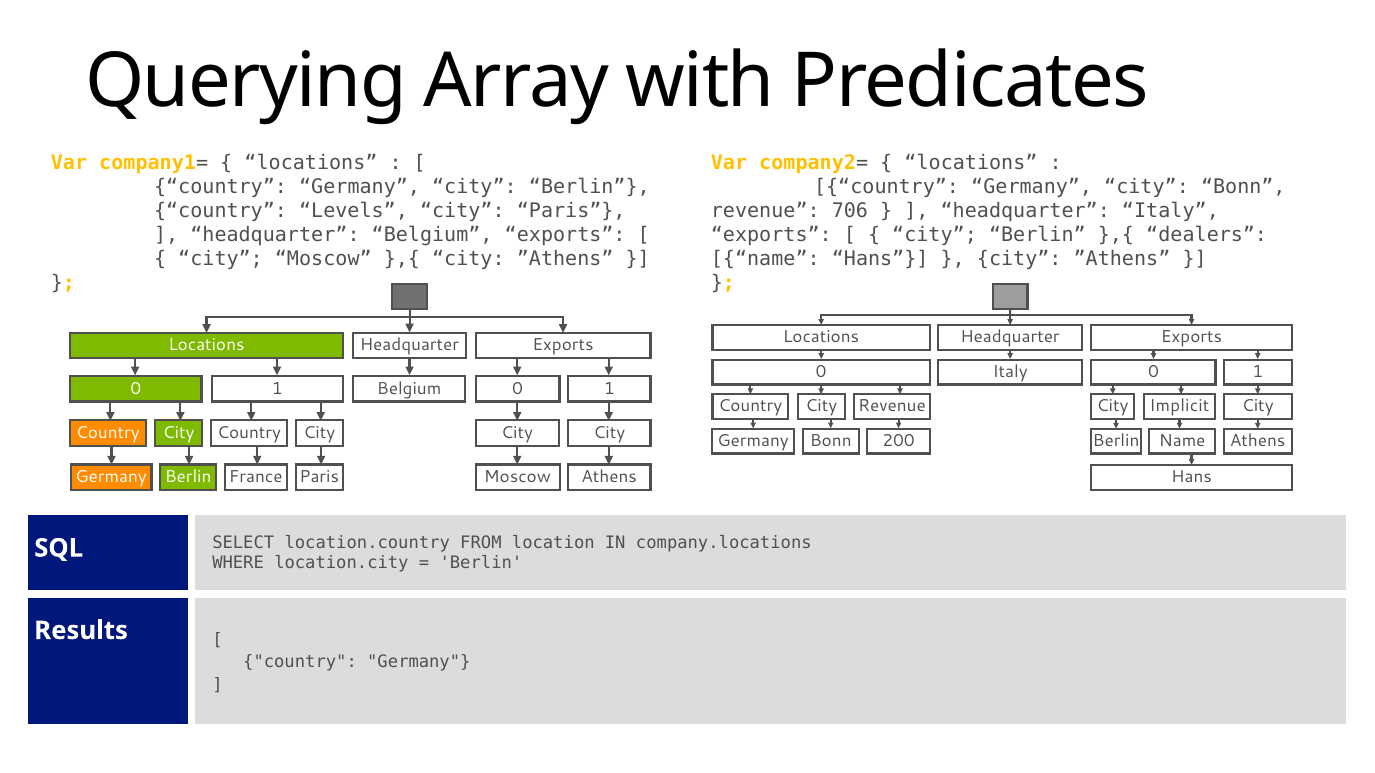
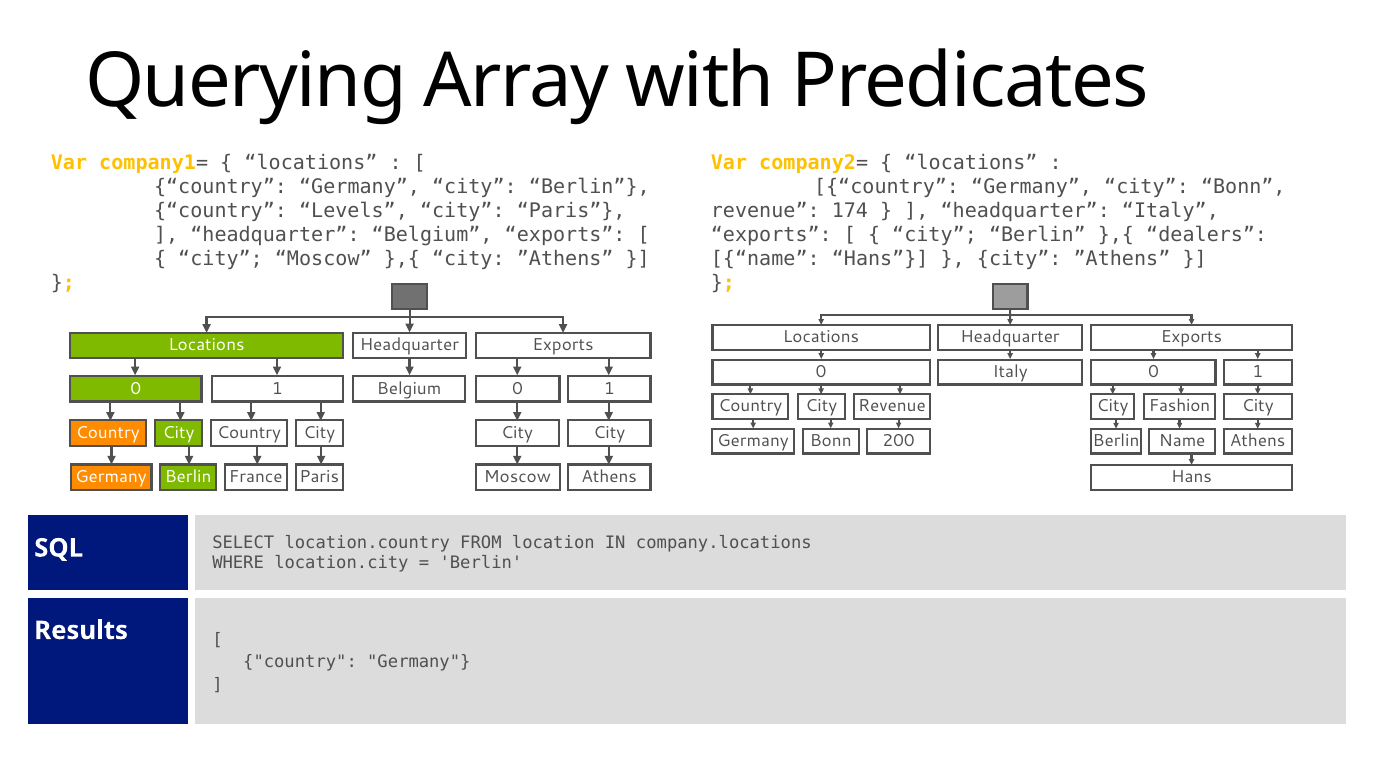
706: 706 -> 174 (850, 211)
Implicit: Implicit -> Fashion (1180, 406)
